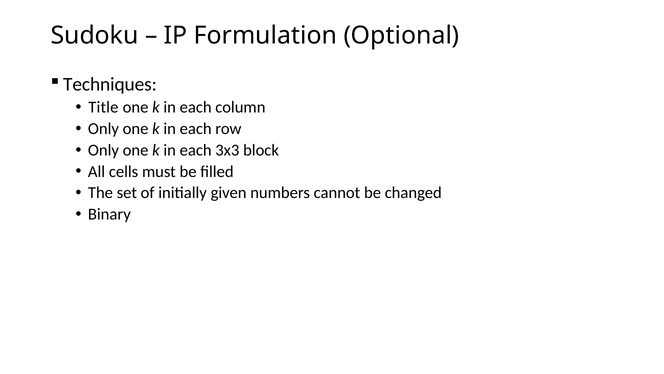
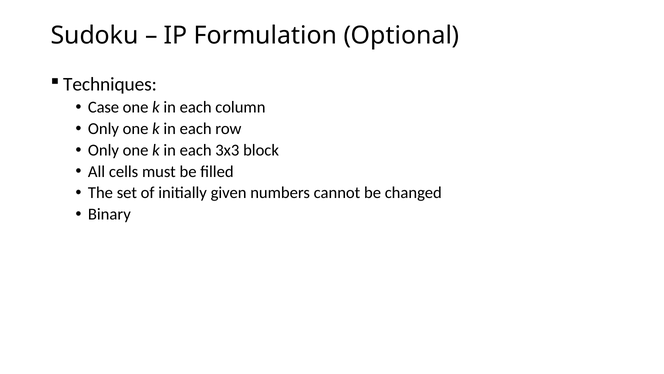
Title: Title -> Case (104, 107)
